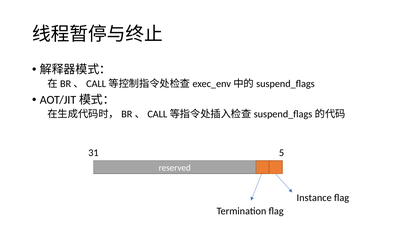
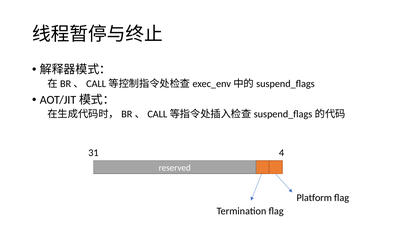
5: 5 -> 4 (282, 153)
Instance: Instance -> Platform (314, 198)
